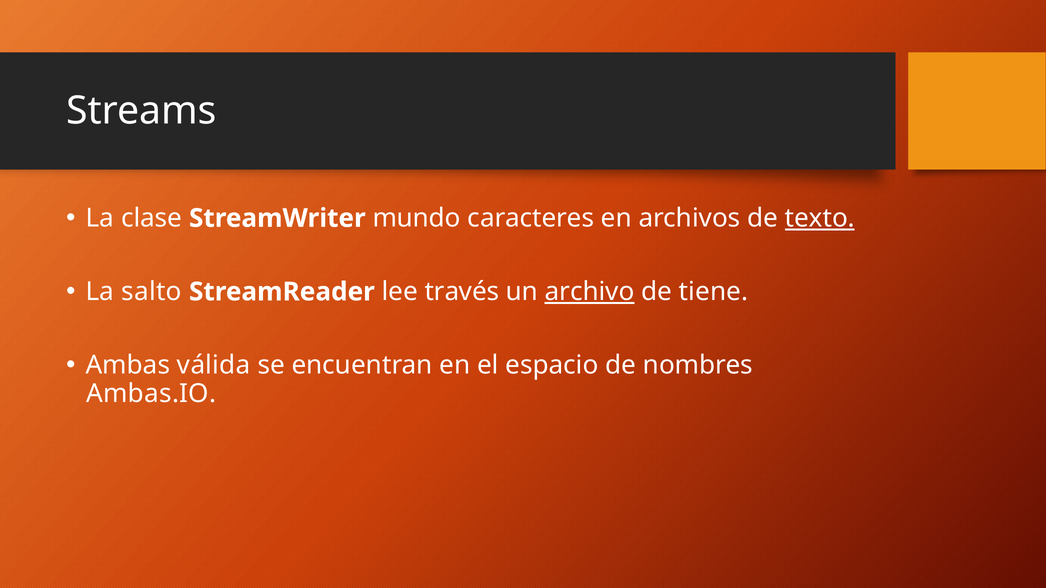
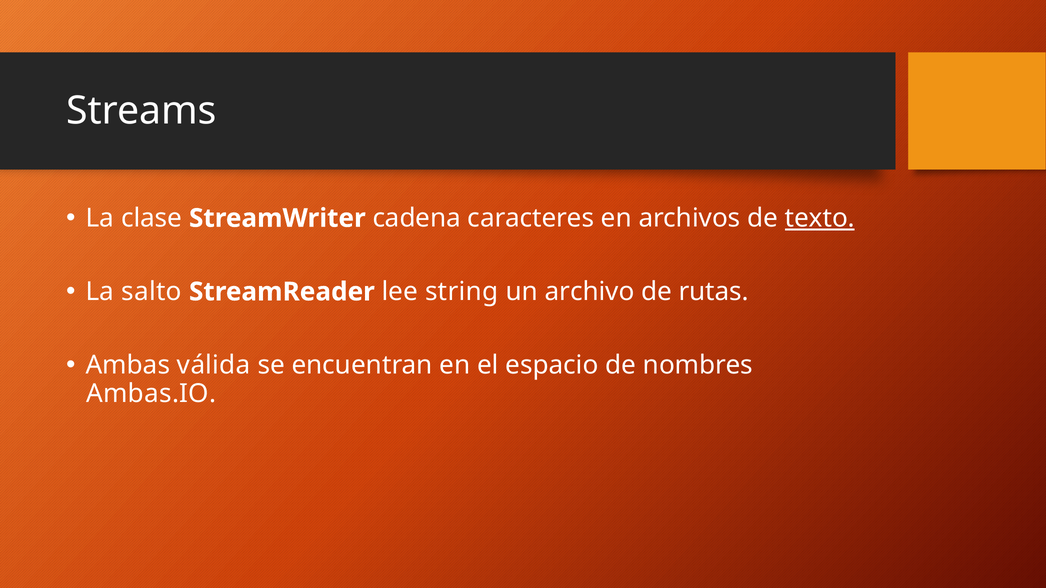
mundo: mundo -> cadena (417, 218)
través: través -> string (462, 292)
archivo underline: present -> none (590, 292)
tiene: tiene -> rutas (714, 292)
